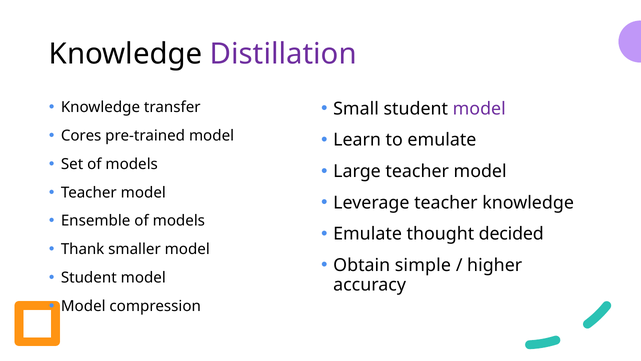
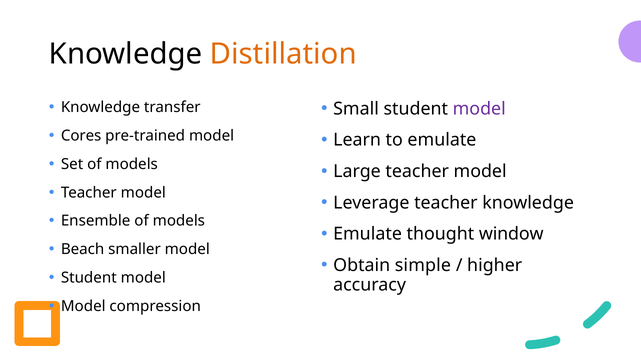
Distillation colour: purple -> orange (283, 54)
decided: decided -> window (511, 234)
Thank: Thank -> Beach (83, 249)
